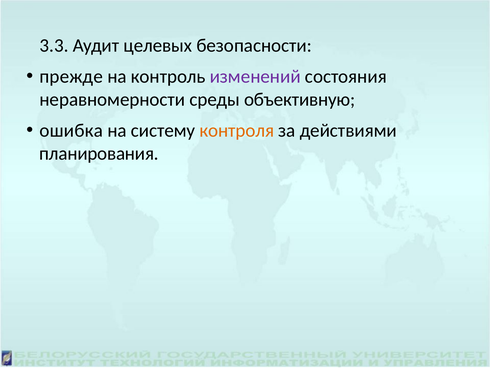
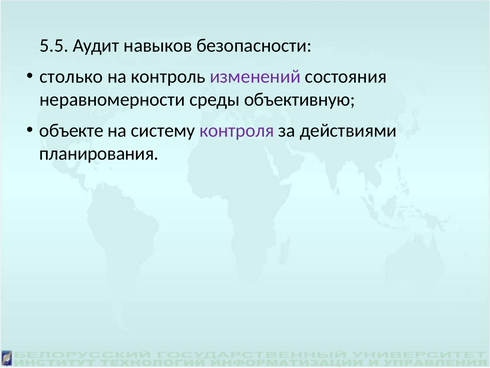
3.3: 3.3 -> 5.5 (54, 45)
целевых: целевых -> навыков (158, 45)
прежде: прежде -> столько (71, 76)
ошибка: ошибка -> объекте (71, 130)
контроля colour: orange -> purple (237, 130)
